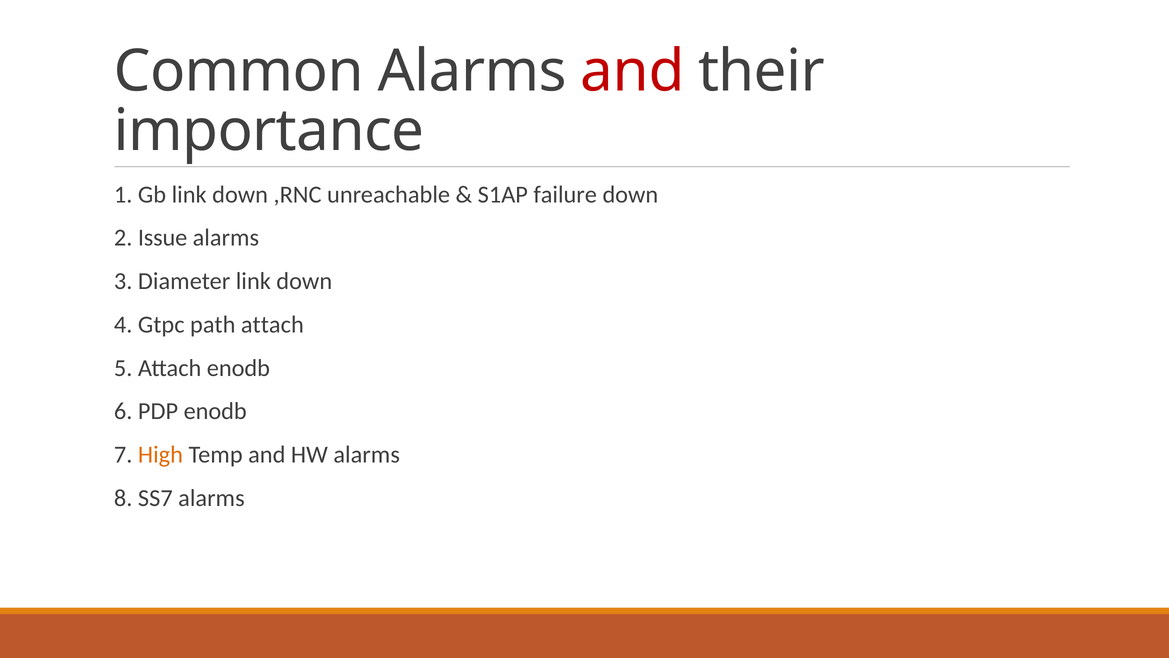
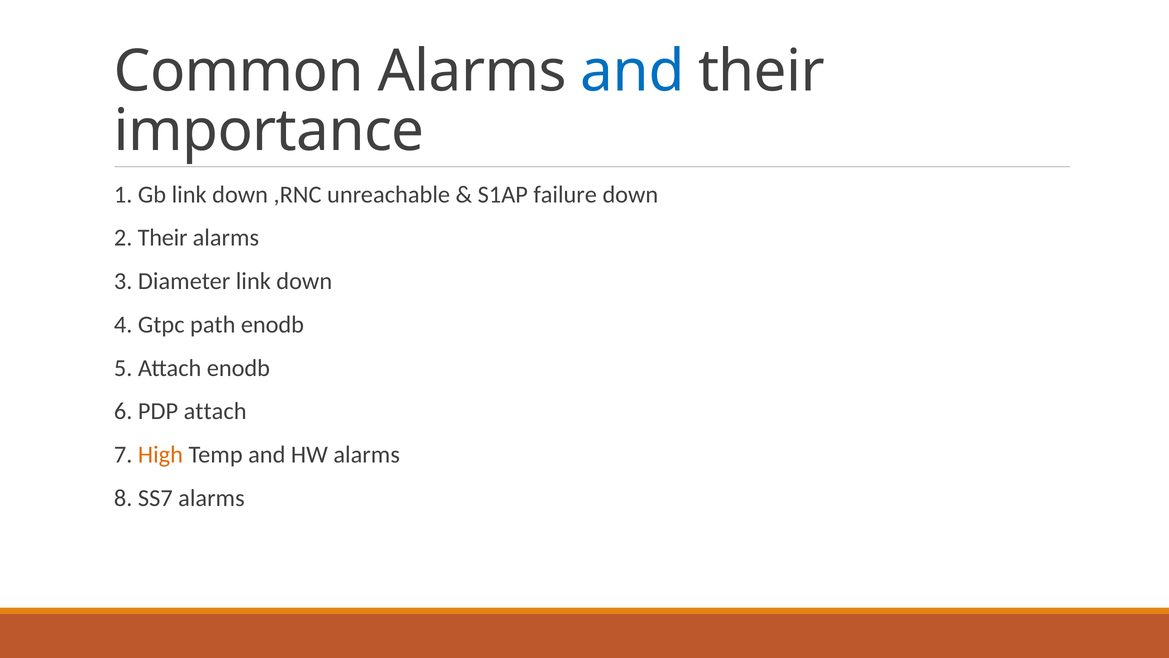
and colour: red -> blue (632, 71)
2 Issue: Issue -> Their (163, 238)
path attach: attach -> enodb (272, 324)
PDP enodb: enodb -> attach (215, 411)
